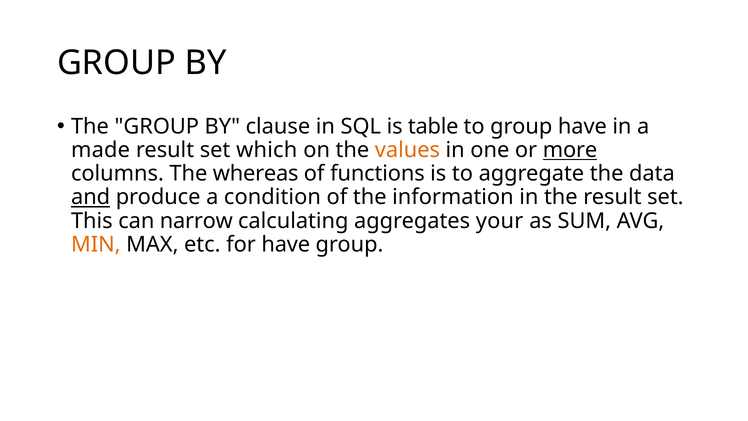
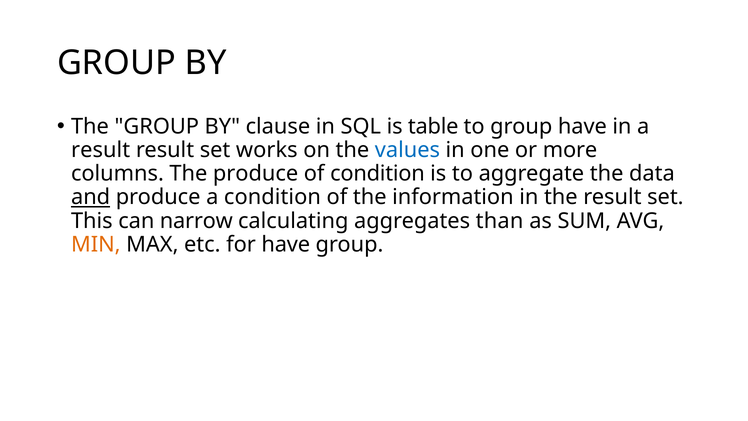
made: made -> result (101, 150)
which: which -> works (267, 150)
values colour: orange -> blue (407, 150)
more underline: present -> none (570, 150)
The whereas: whereas -> produce (256, 174)
of functions: functions -> condition (377, 174)
your: your -> than (500, 221)
